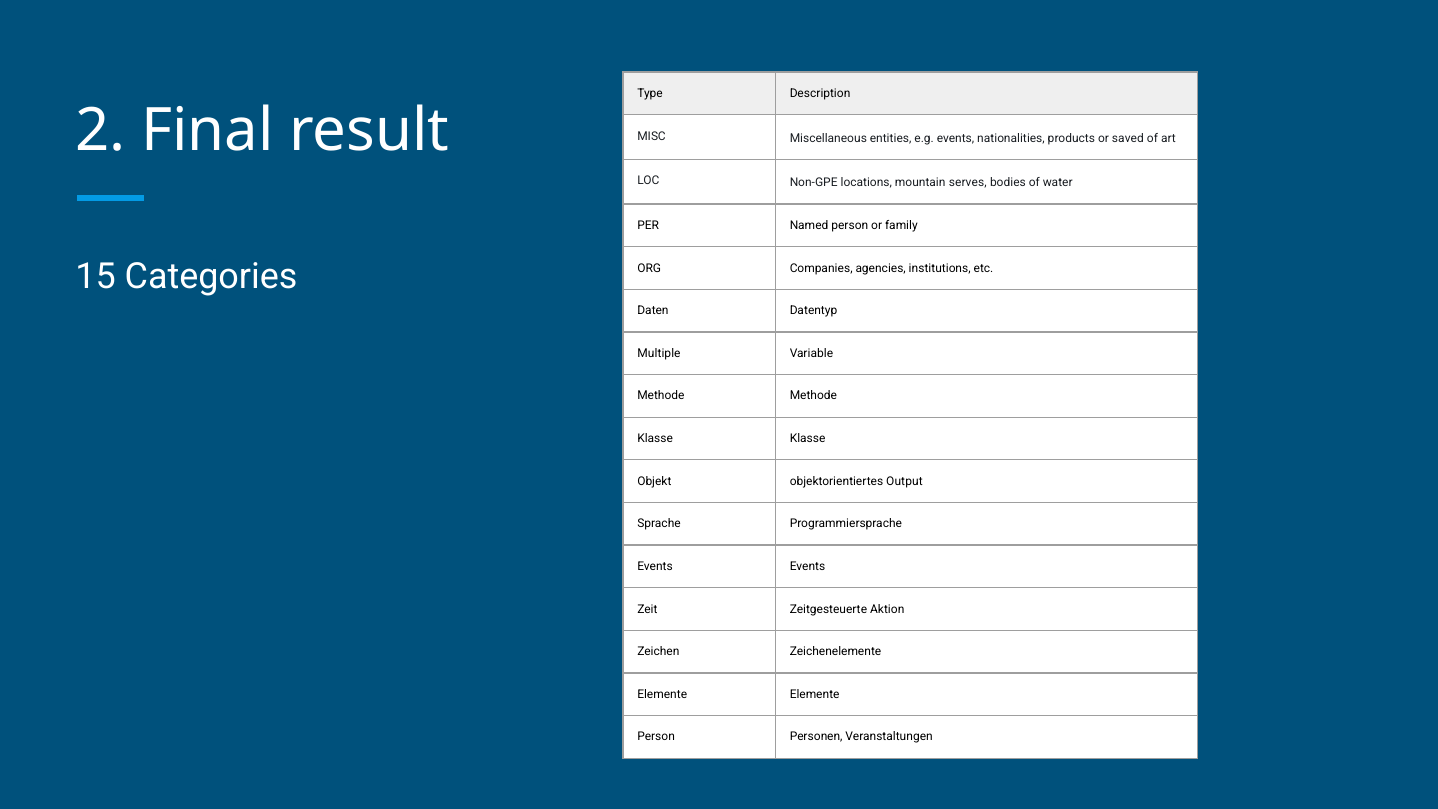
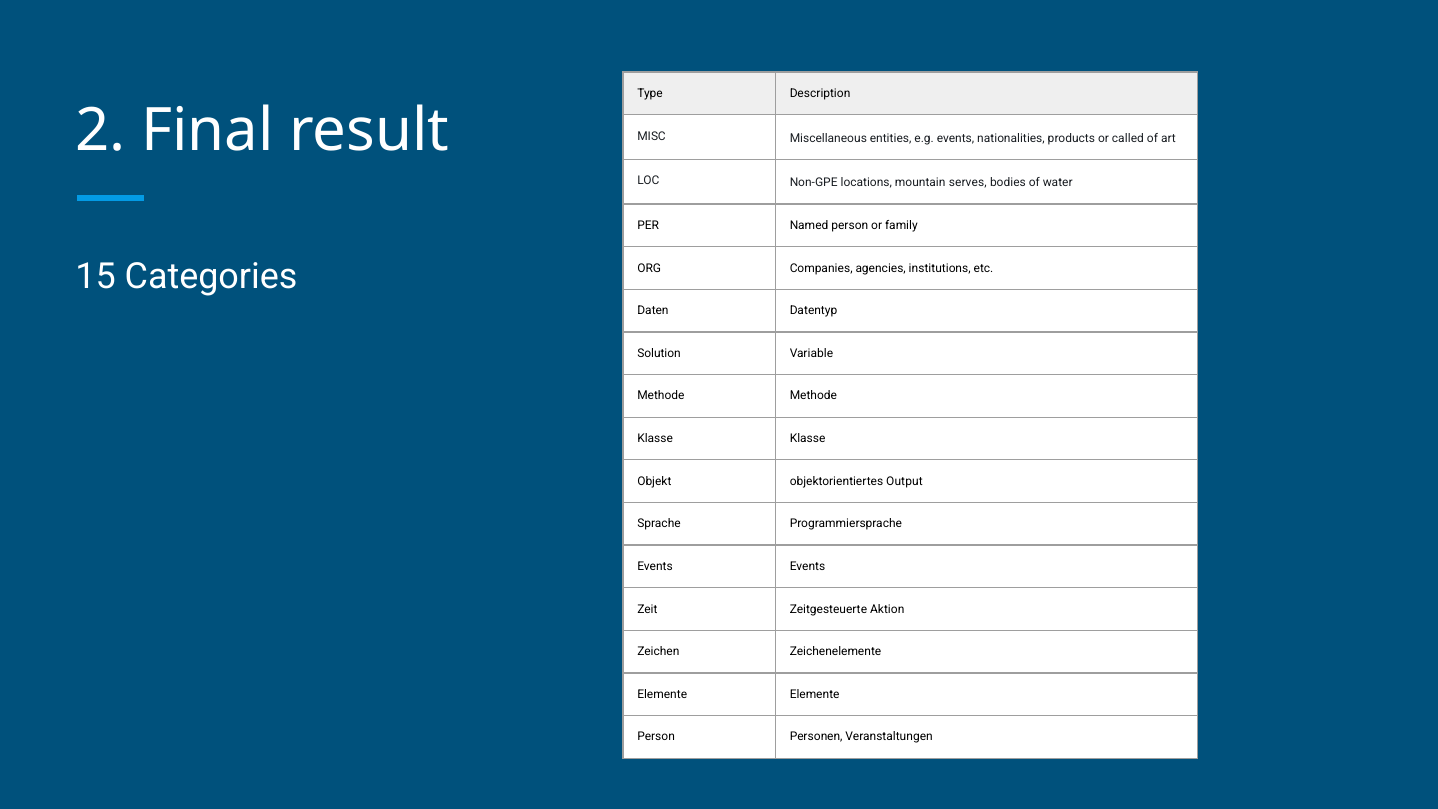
saved: saved -> called (1128, 138)
Multiple: Multiple -> Solution (659, 353)
